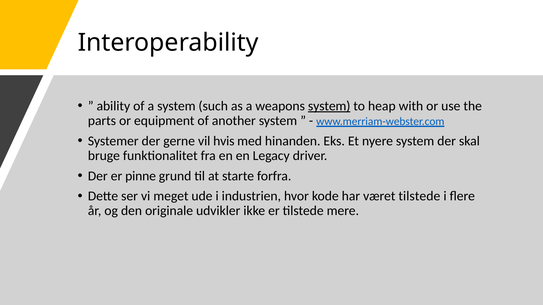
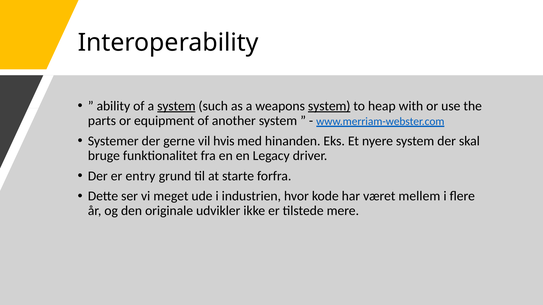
system underline: none -> present (176, 106)
pinne: pinne -> entry (140, 176)
været tilstede: tilstede -> mellem (419, 196)
